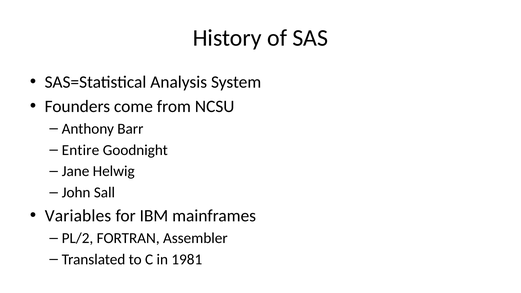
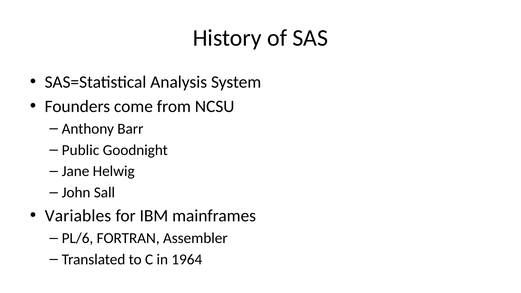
Entire: Entire -> Public (80, 150)
PL/2: PL/2 -> PL/6 (77, 238)
1981: 1981 -> 1964 (187, 260)
